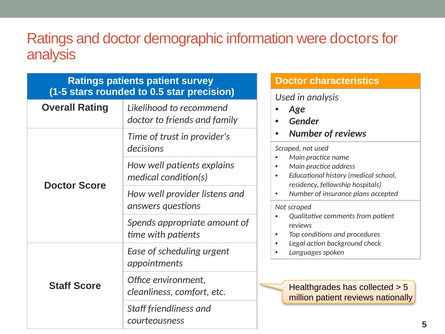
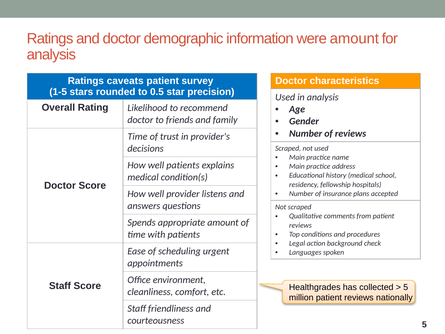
were doctors: doctors -> amount (354, 38)
Ratings patients: patients -> caveats (125, 81)
